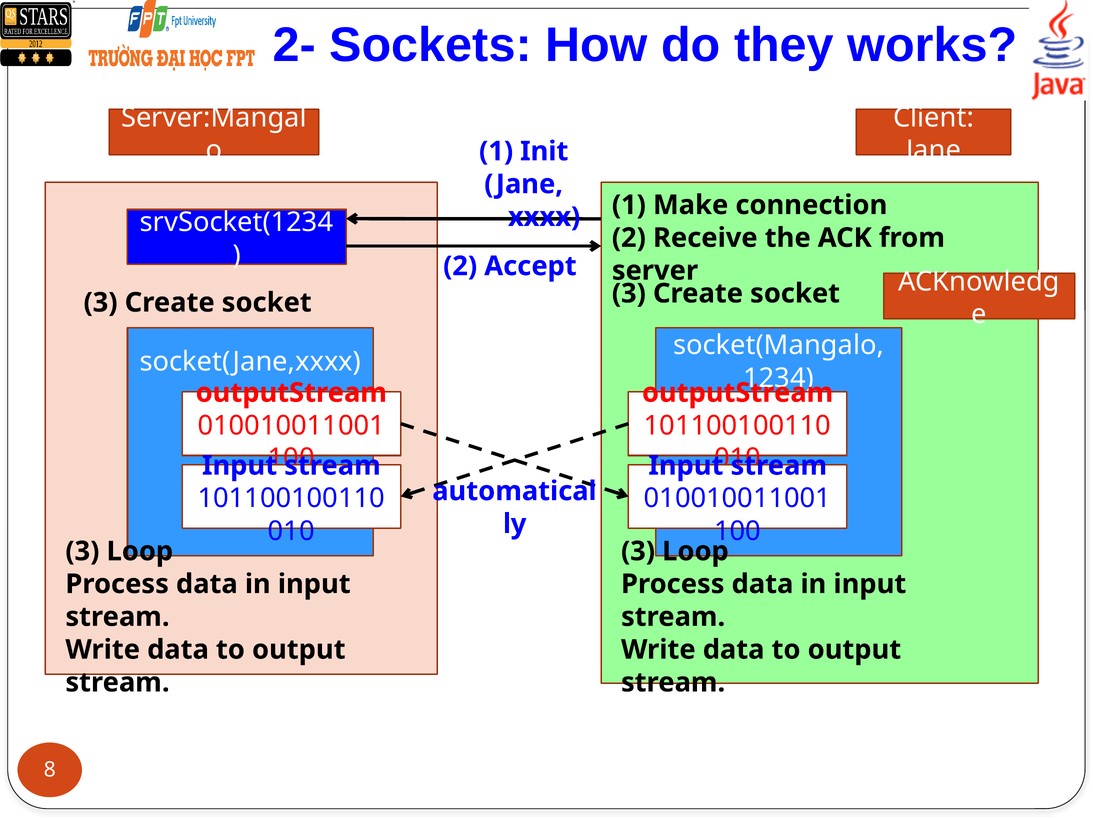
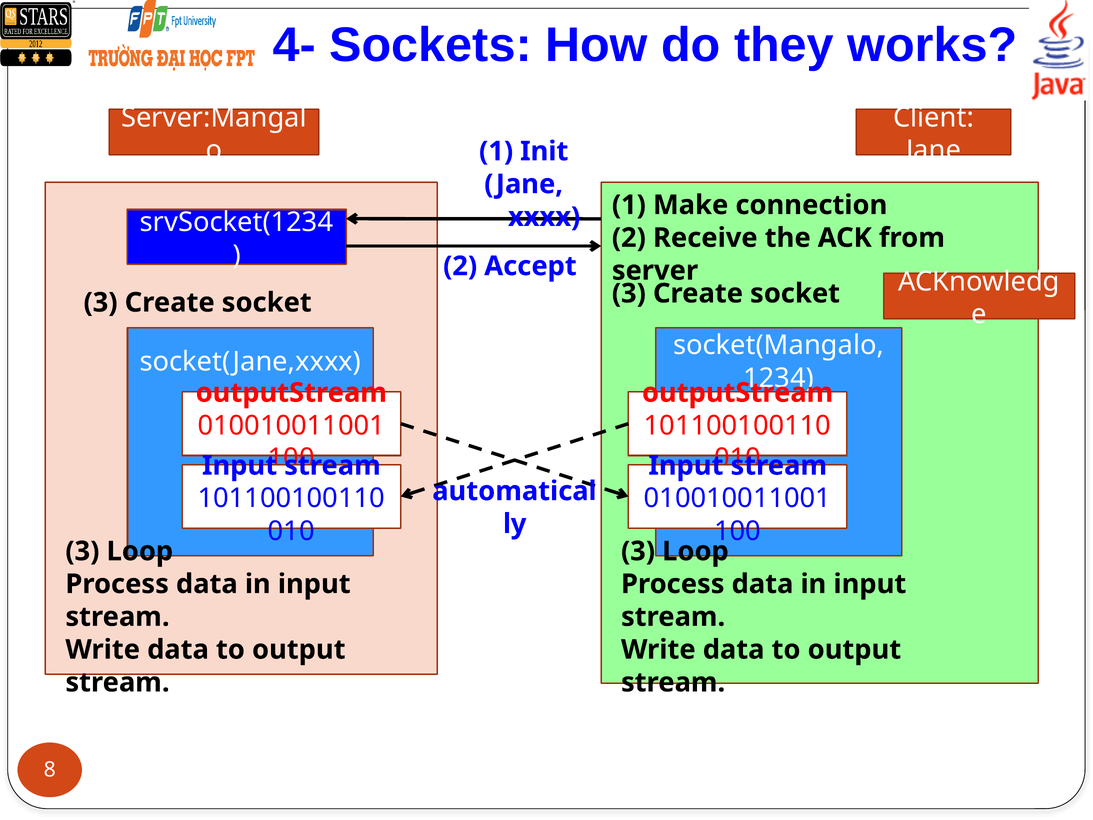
2-: 2- -> 4- (294, 45)
